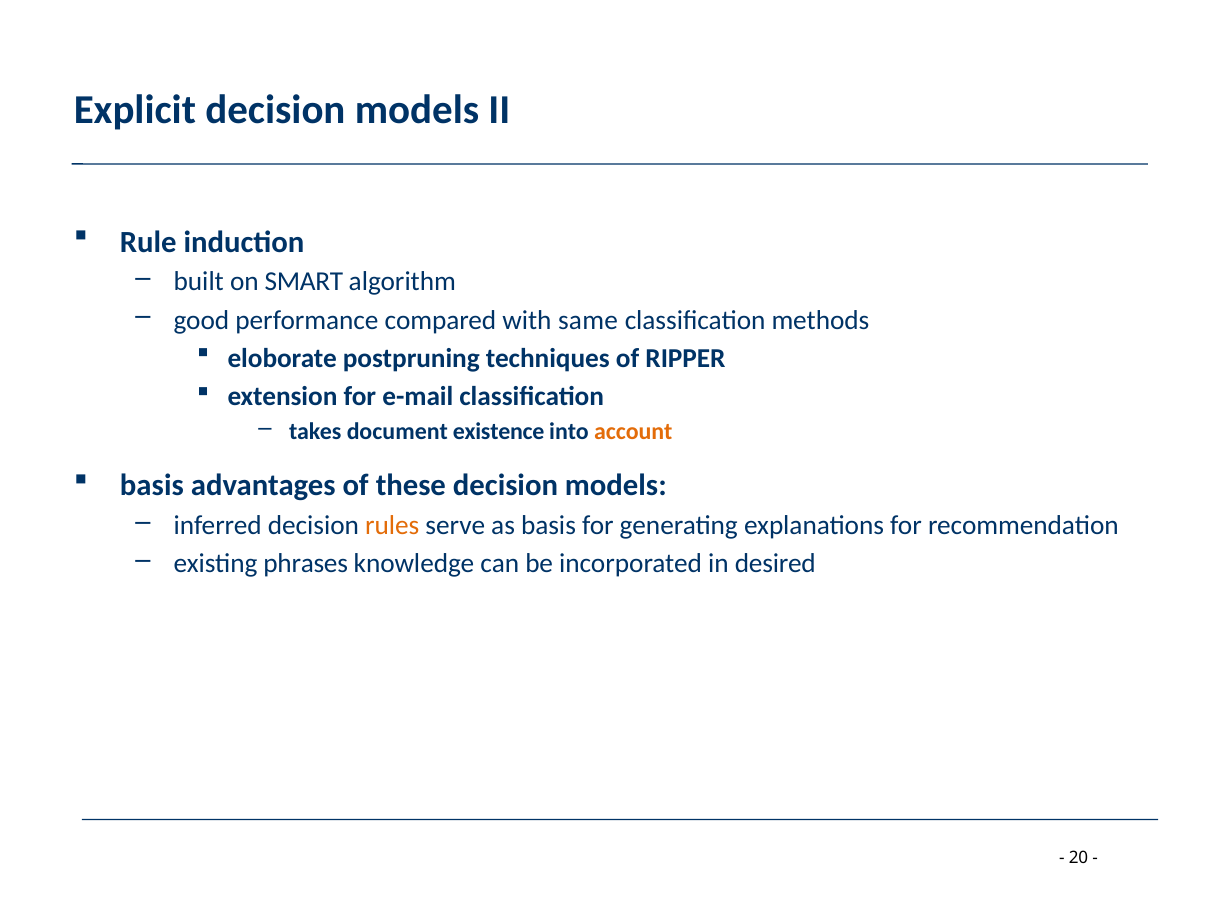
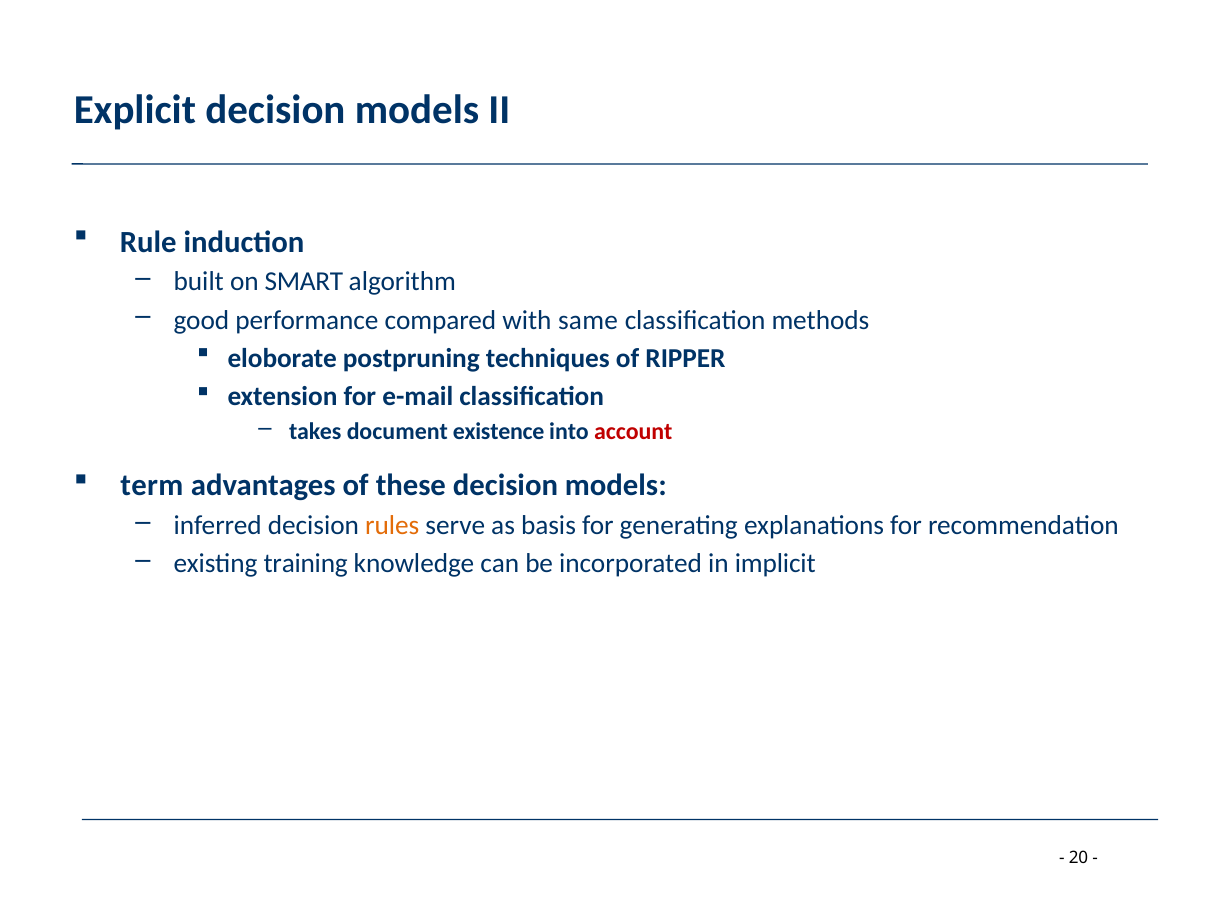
account colour: orange -> red (633, 432)
basis: basis -> term (152, 486)
phrases: phrases -> training (306, 564)
desired: desired -> implicit (775, 564)
